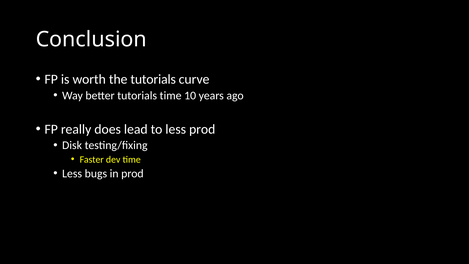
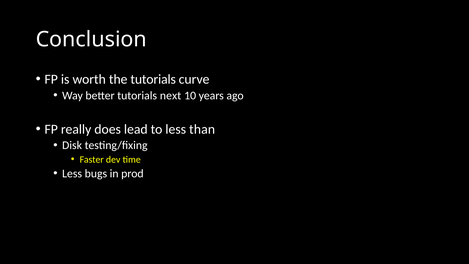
tutorials time: time -> next (171, 95)
less prod: prod -> than (202, 129)
